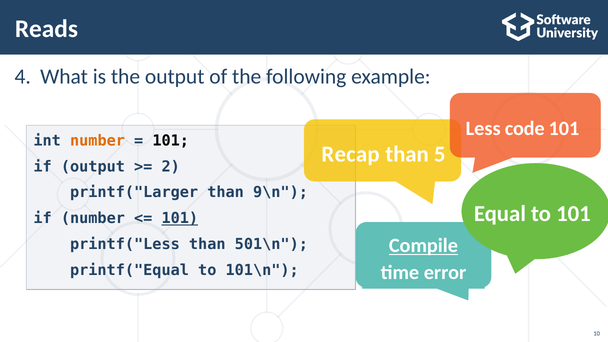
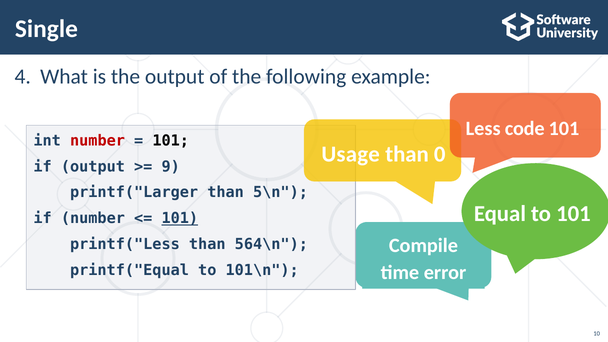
Reads: Reads -> Single (46, 29)
number colour: orange -> red (98, 141)
Recap: Recap -> Usage (351, 154)
5: 5 -> 0 (440, 154)
2: 2 -> 9 (171, 167)
9\n: 9\n -> 5\n (280, 192)
501\n: 501\n -> 564\n (271, 244)
Compile underline: present -> none (423, 246)
